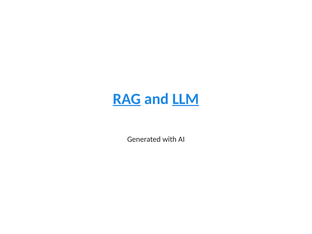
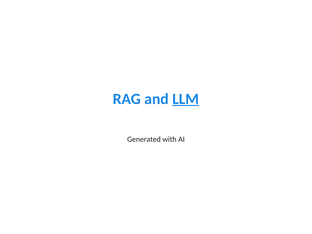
RAG underline: present -> none (127, 99)
